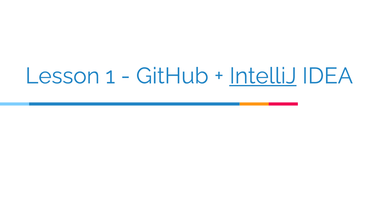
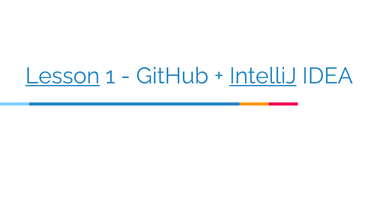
Lesson underline: none -> present (63, 76)
